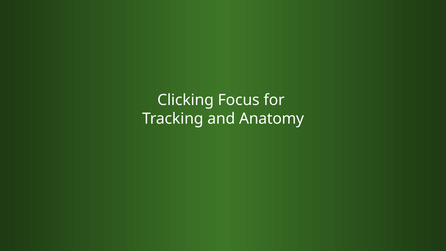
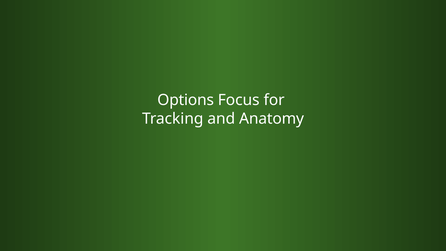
Clicking: Clicking -> Options (186, 100)
